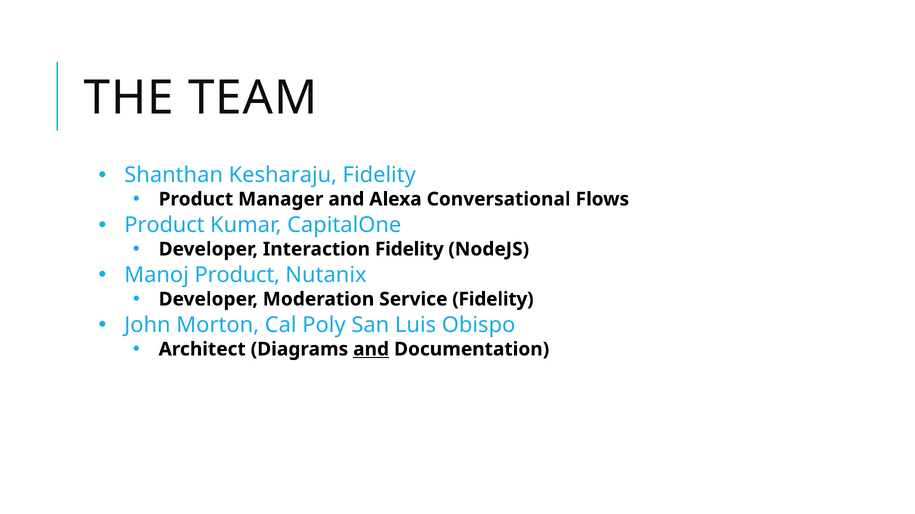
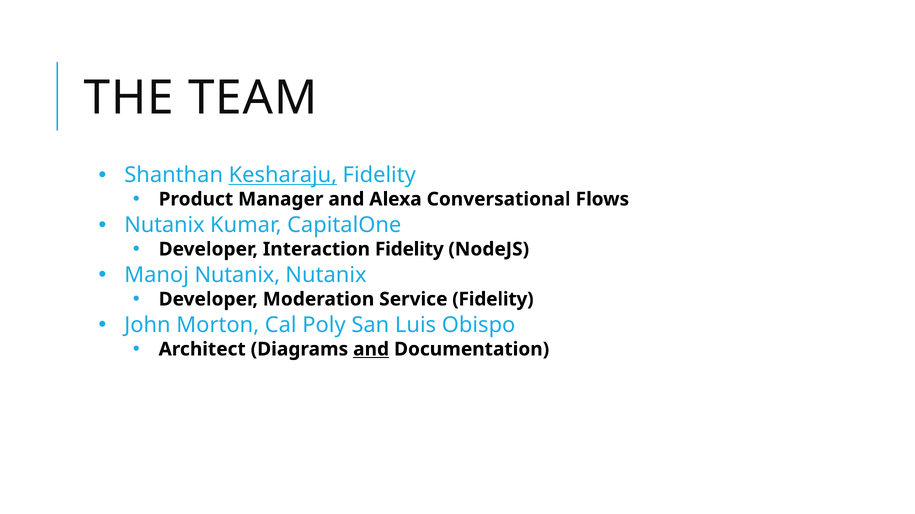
Kesharaju underline: none -> present (283, 175)
Product: Product -> Nutanix (164, 225)
Manoj Product: Product -> Nutanix (237, 275)
